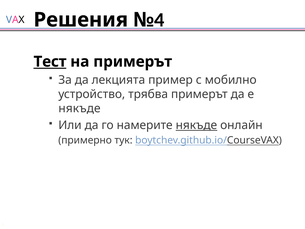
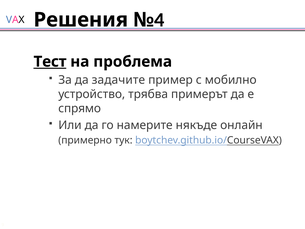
на примерът: примерът -> проблема (133, 62)
лекцията: лекцията -> задачите (118, 80)
някъде: някъде -> спрямо (80, 108)
някъде underline: present -> none (196, 125)
